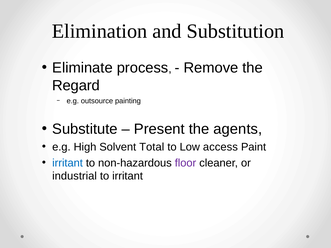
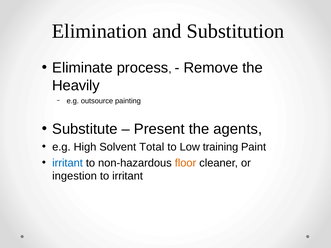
Regard: Regard -> Heavily (76, 85)
access: access -> training (220, 147)
floor colour: purple -> orange (186, 163)
industrial: industrial -> ingestion (75, 176)
